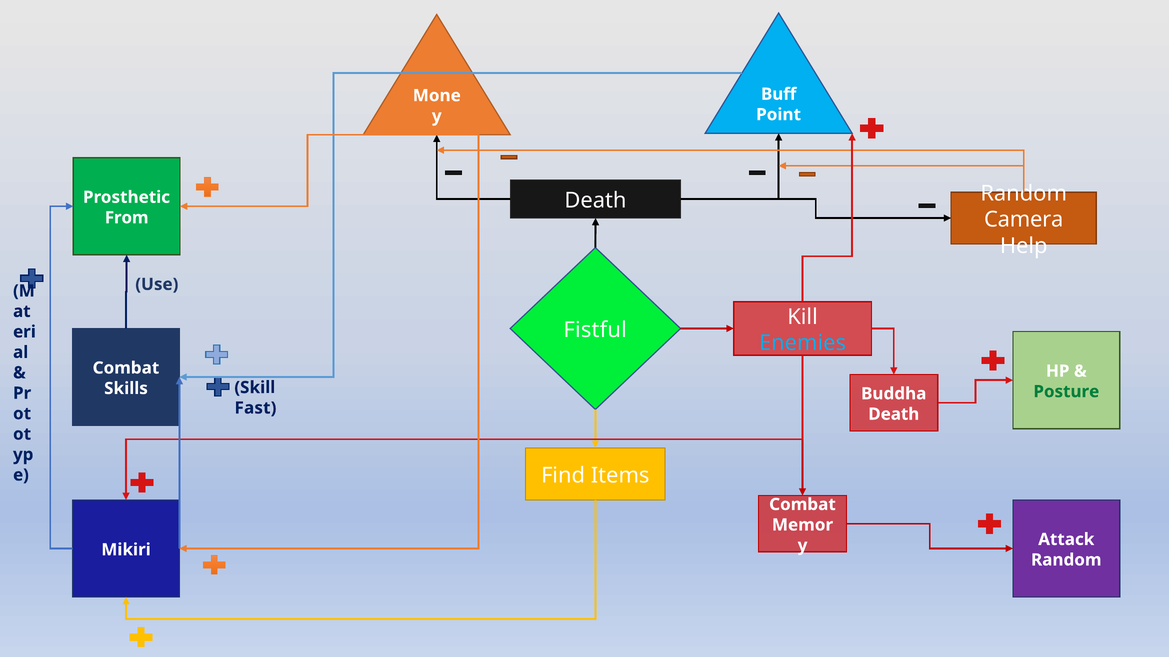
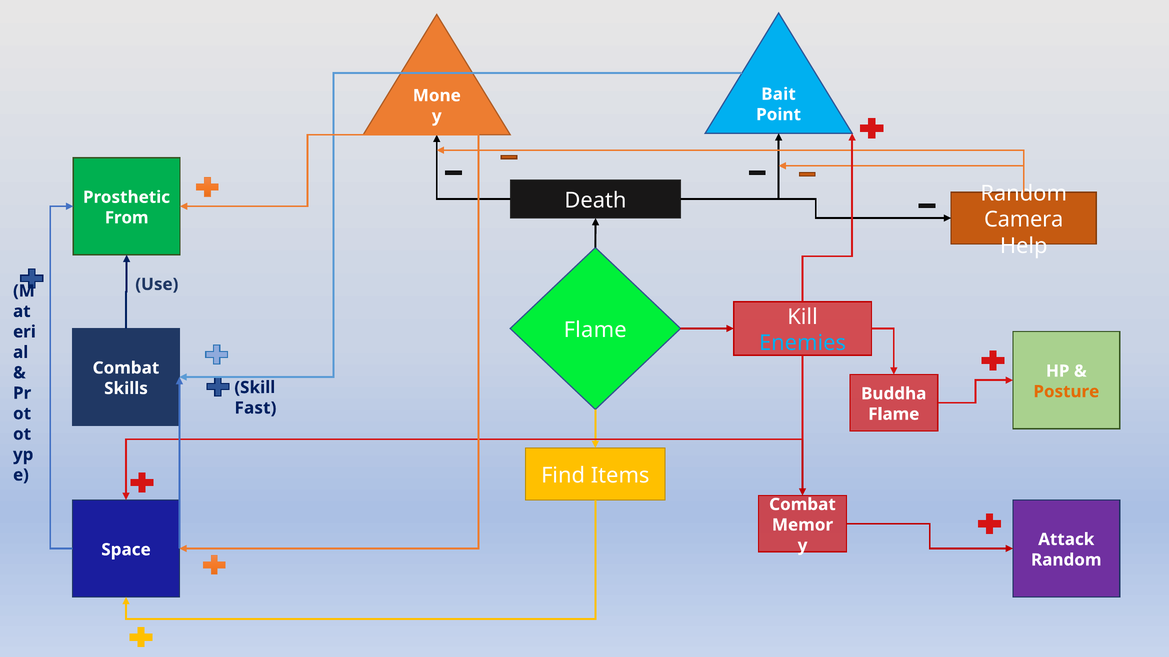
Buff: Buff -> Bait (779, 94)
Fistful: Fistful -> Flame (595, 330)
Posture colour: green -> orange (1066, 392)
Death: Death -> Flame (894, 414)
Mikiri: Mikiri -> Space (126, 550)
